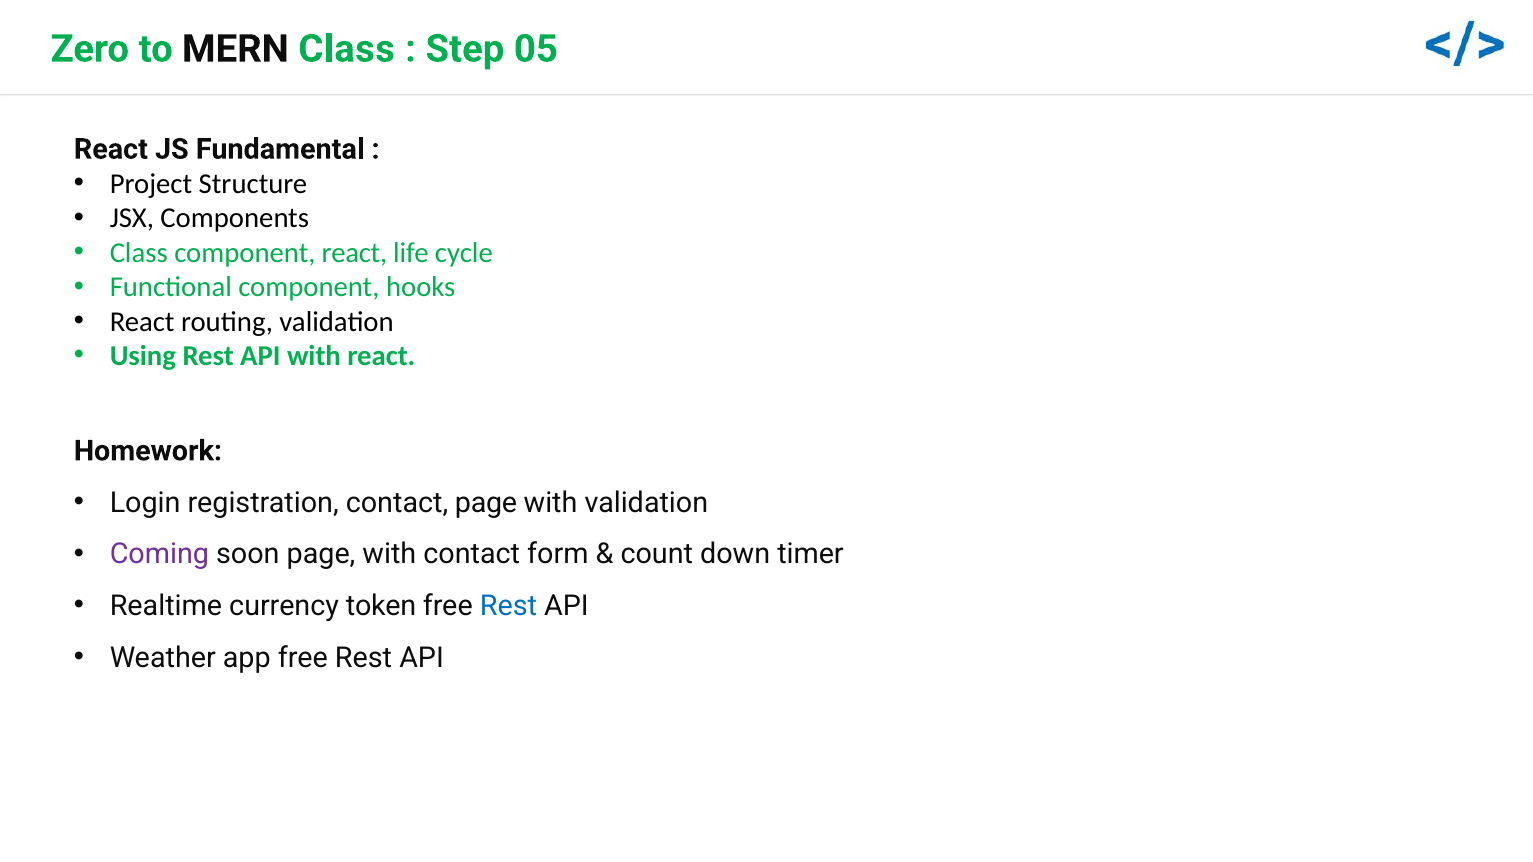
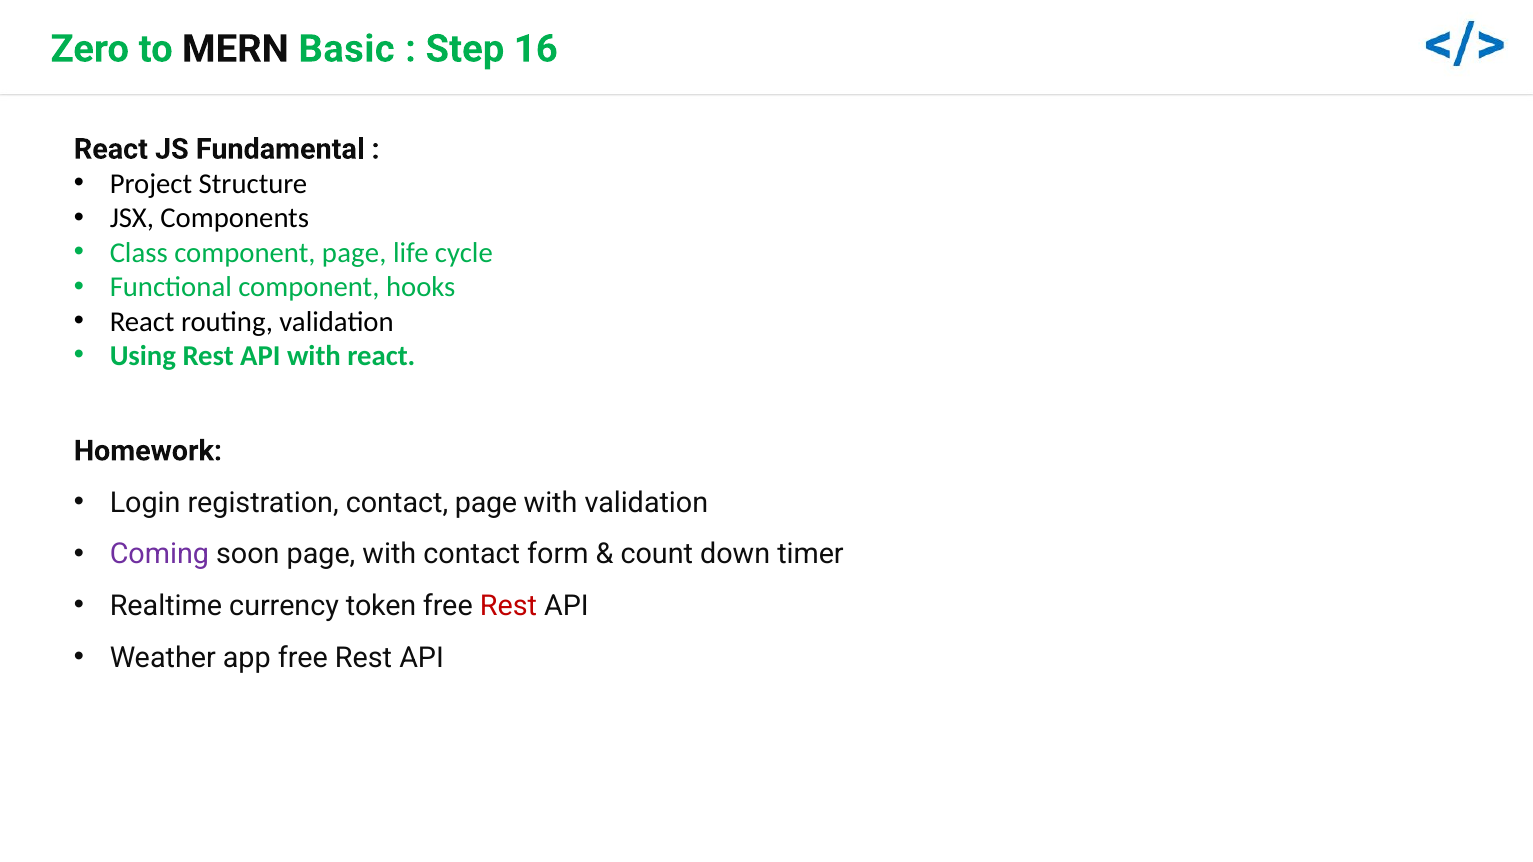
MERN Class: Class -> Basic (347, 49)
05: 05 -> 16 (536, 49)
component react: react -> page (354, 253)
Rest colour: blue -> red (508, 606)
